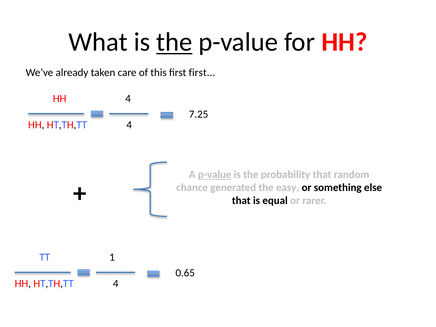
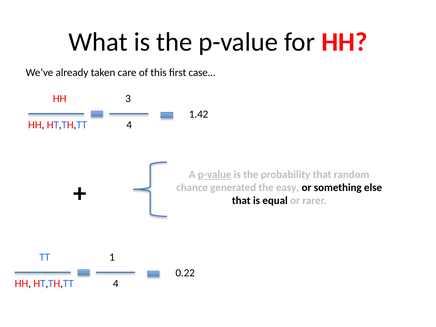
the underline: present -> none (174, 42)
first first: first -> case (202, 73)
HH 4: 4 -> 3 (128, 99)
7.25: 7.25 -> 1.42 (199, 114)
0.65: 0.65 -> 0.22 (185, 273)
